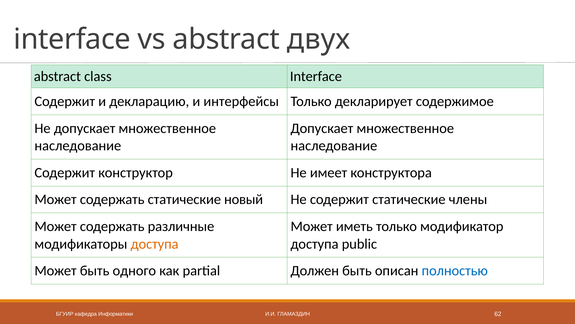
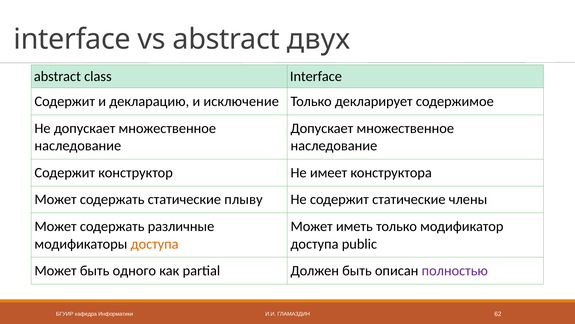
интерфейсы: интерфейсы -> исключение (241, 101)
новый: новый -> плыву (243, 199)
полностью colour: blue -> purple (455, 270)
